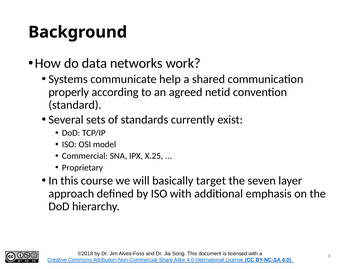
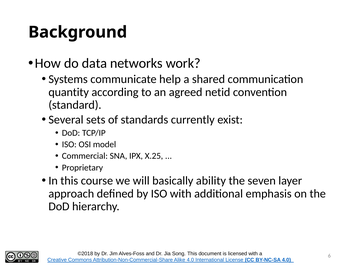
properly: properly -> quantity (69, 92)
target: target -> ability (211, 181)
